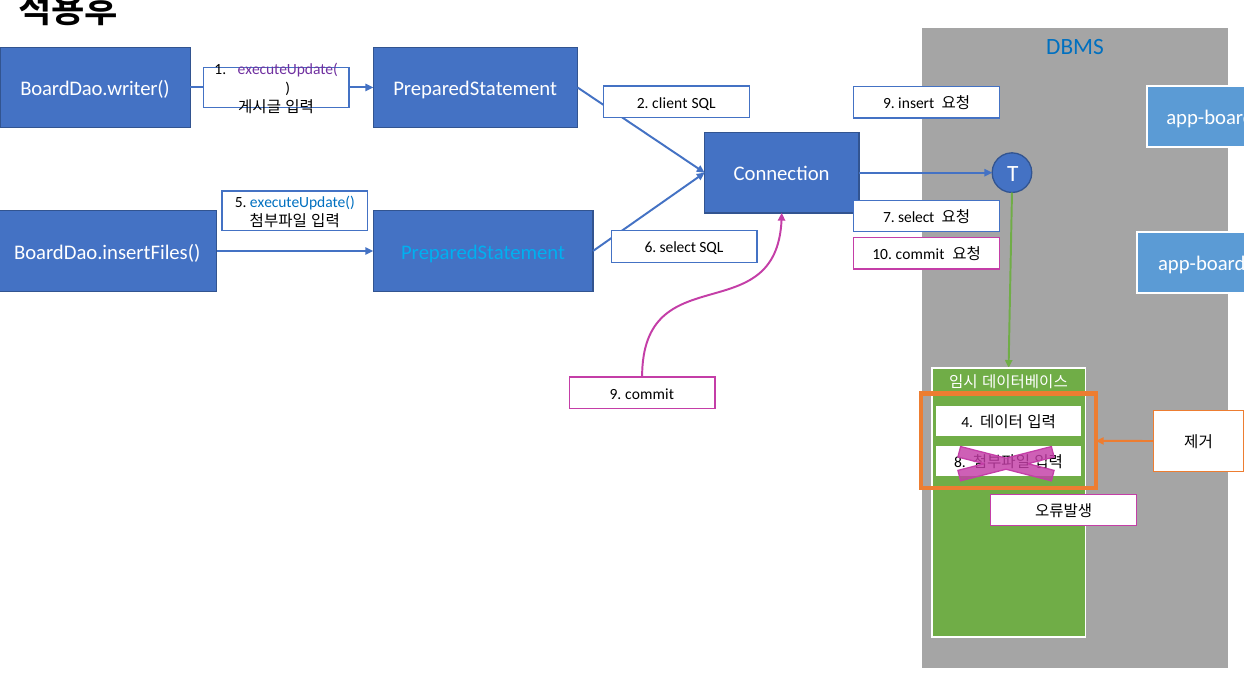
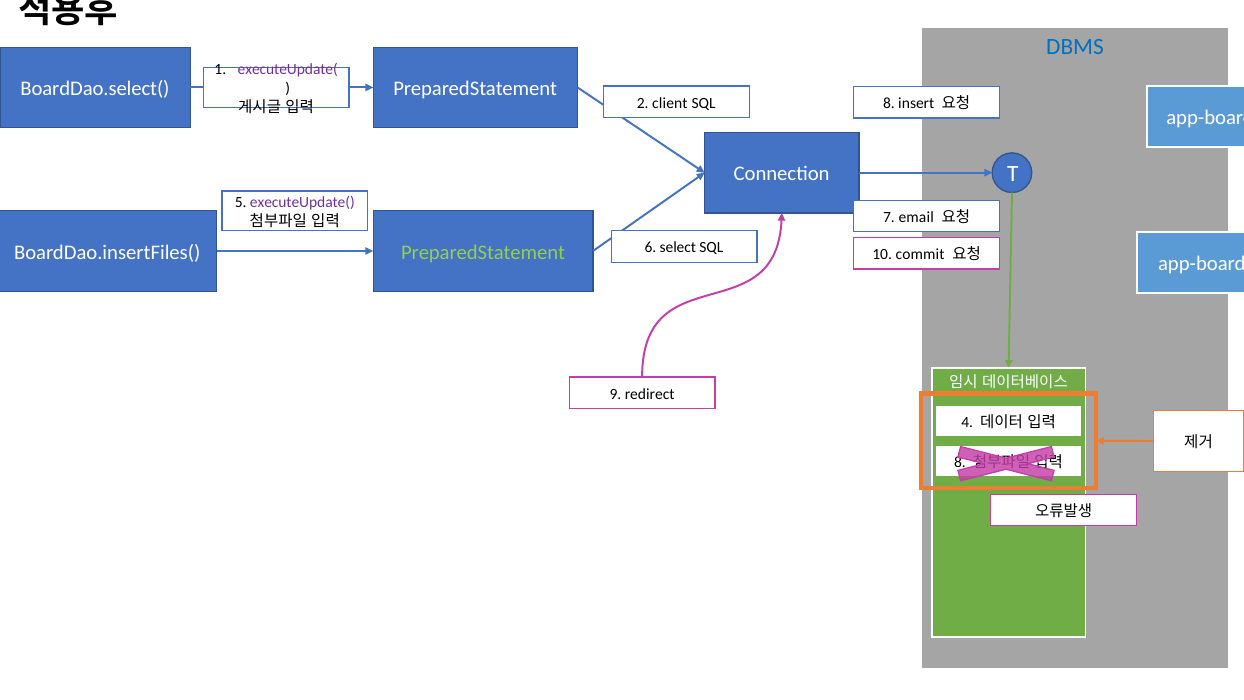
BoardDao.writer(: BoardDao.writer( -> BoardDao.select( (95, 89)
SQL 9: 9 -> 8 (889, 103)
executeUpdate( colour: blue -> purple (302, 202)
7 select: select -> email (916, 217)
PreparedStatement colour: light blue -> light green (483, 252)
9 commit: commit -> redirect (650, 394)
